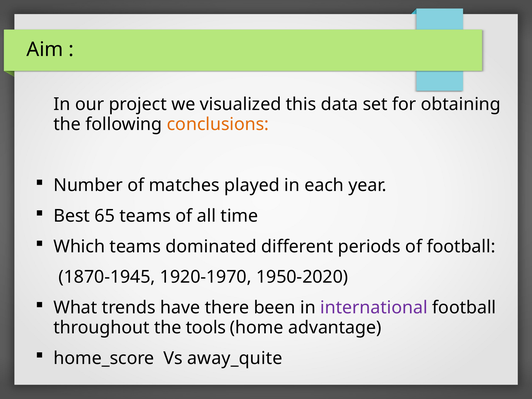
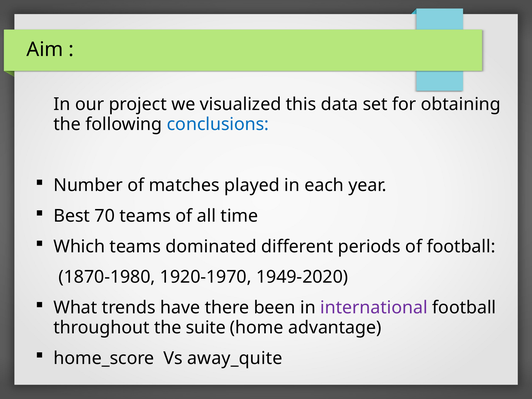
conclusions colour: orange -> blue (218, 124)
65: 65 -> 70 (105, 216)
1870-1945: 1870-1945 -> 1870-1980 (107, 277)
1950-2020: 1950-2020 -> 1949-2020 (302, 277)
tools: tools -> suite (206, 328)
